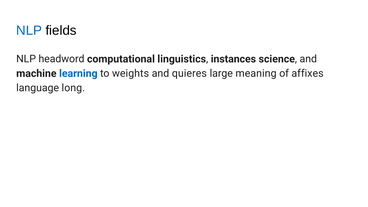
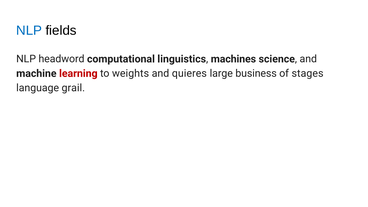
instances: instances -> machines (233, 59)
learning colour: blue -> red (78, 73)
meaning: meaning -> business (256, 73)
affixes: affixes -> stages (308, 73)
long: long -> grail (73, 88)
